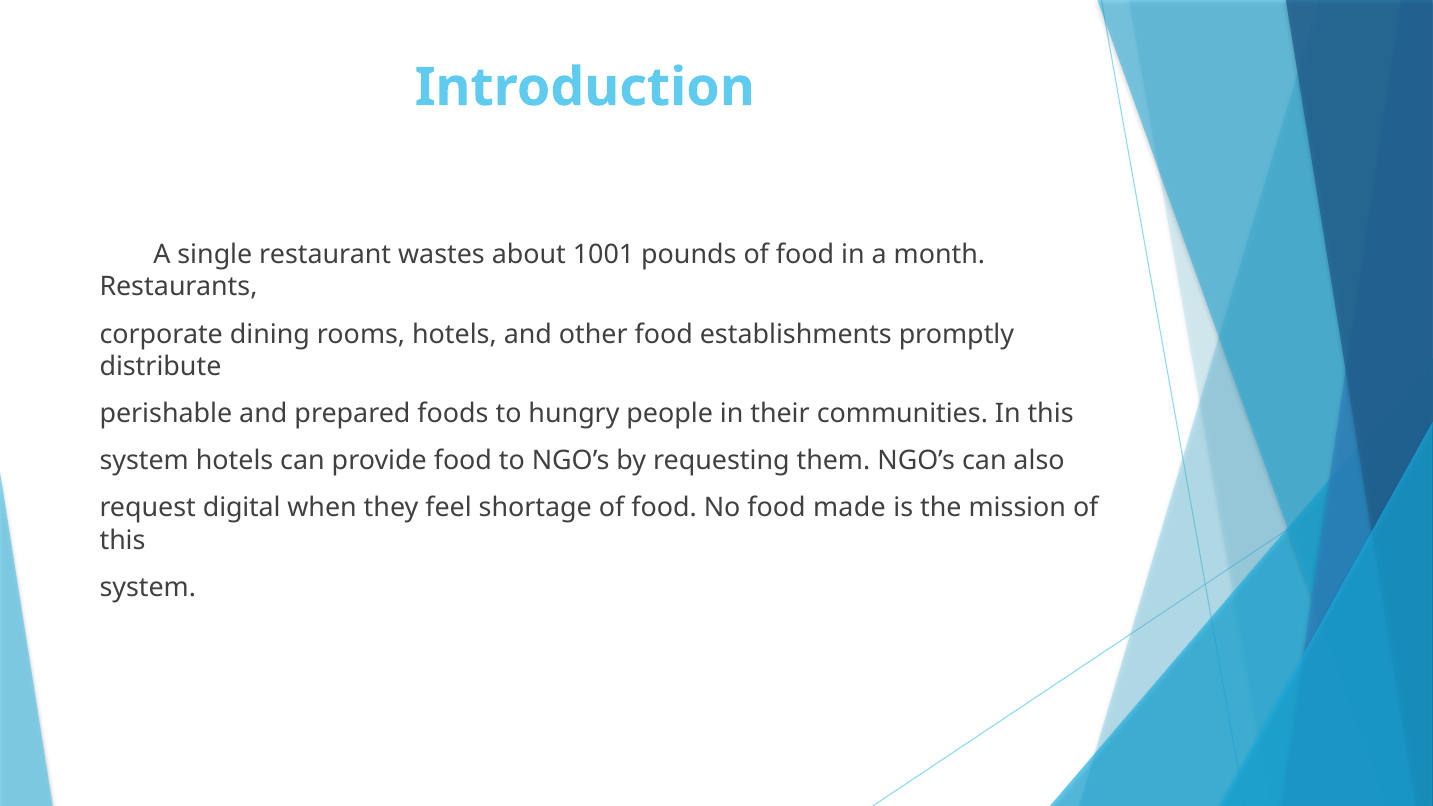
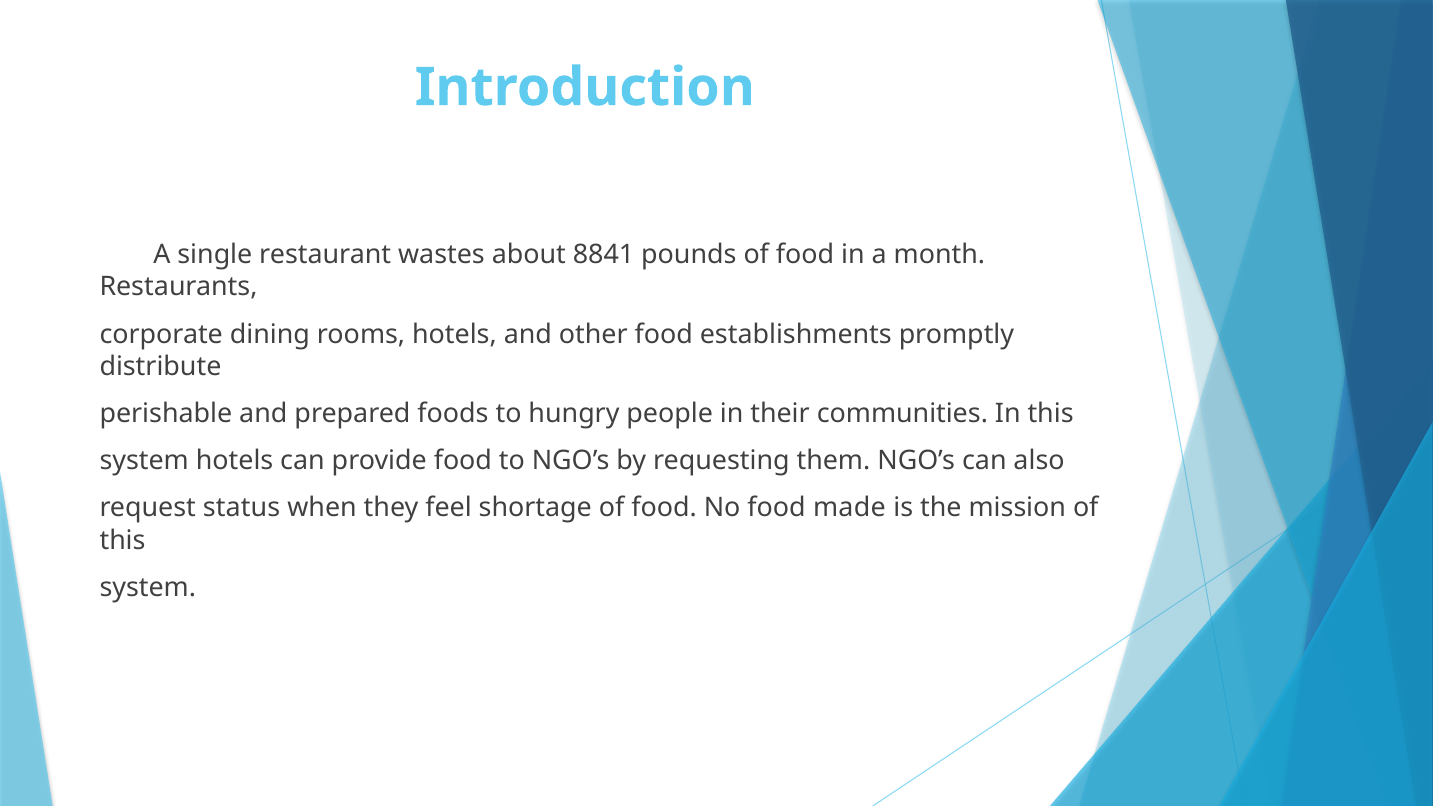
1001: 1001 -> 8841 (604, 255)
digital: digital -> status (242, 508)
